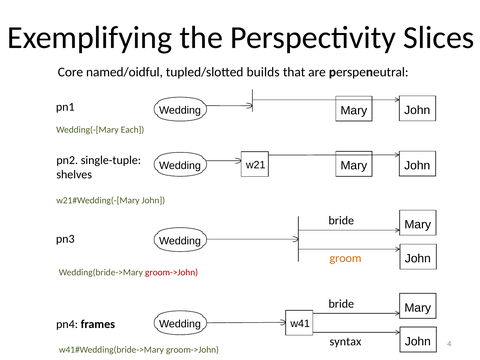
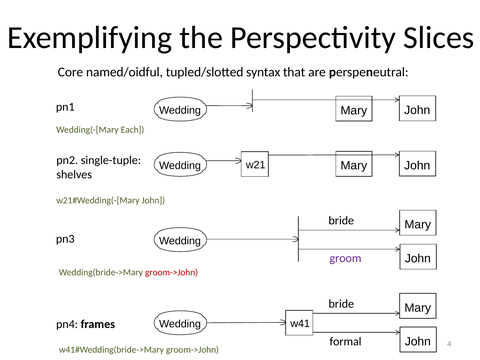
builds: builds -> syntax (263, 72)
groom colour: orange -> purple (345, 258)
syntax: syntax -> formal (345, 341)
